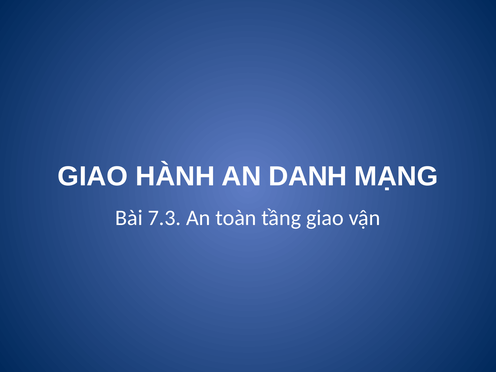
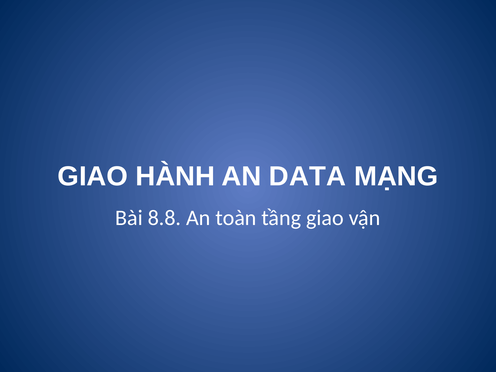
DANH: DANH -> DATA (308, 176)
7.3: 7.3 -> 8.8 (164, 218)
